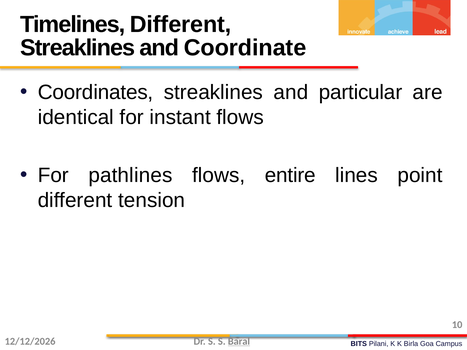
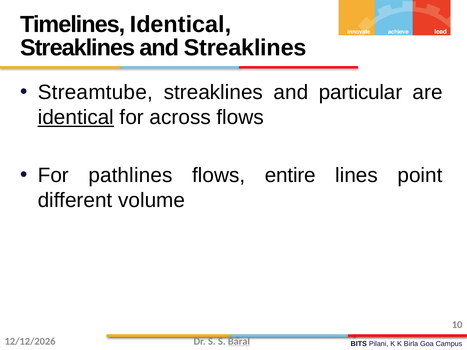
Timelines Different: Different -> Identical (181, 25)
and Coordinate: Coordinate -> Streaklines (245, 48)
Coordinates: Coordinates -> Streamtube (95, 93)
identical underline: none -> present (76, 117)
instant: instant -> across (180, 117)
tension: tension -> volume (152, 201)
